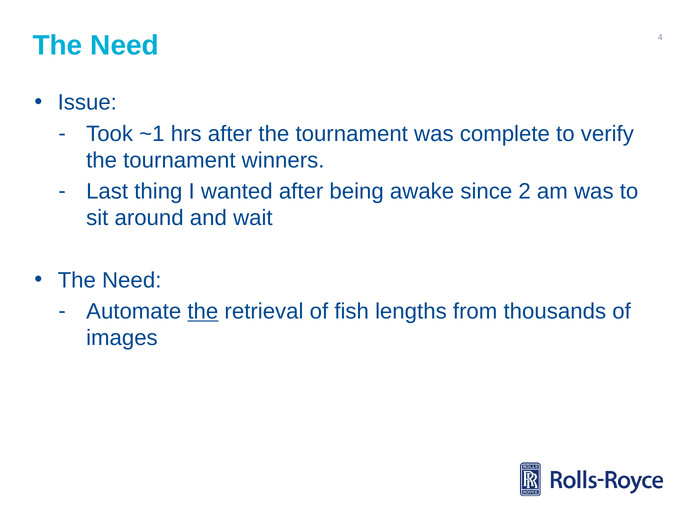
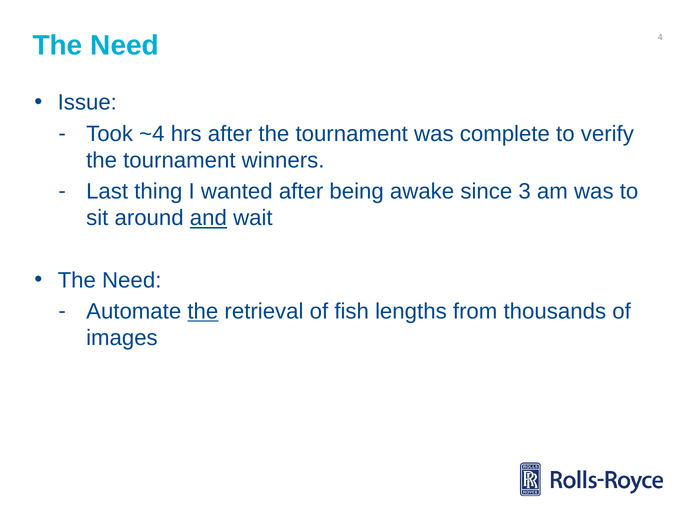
~1: ~1 -> ~4 (152, 134)
2: 2 -> 3 (525, 191)
and underline: none -> present (208, 218)
